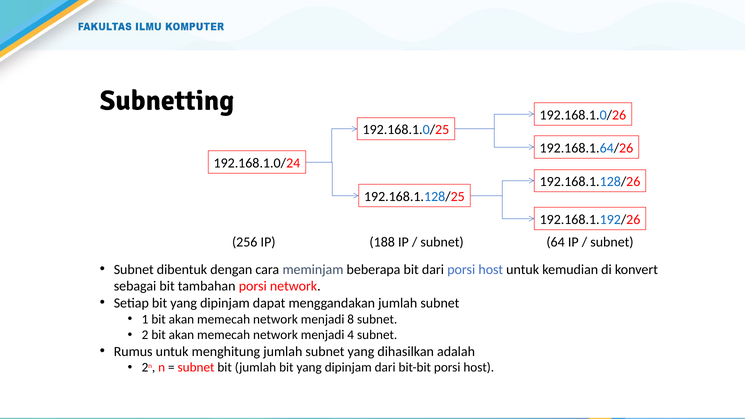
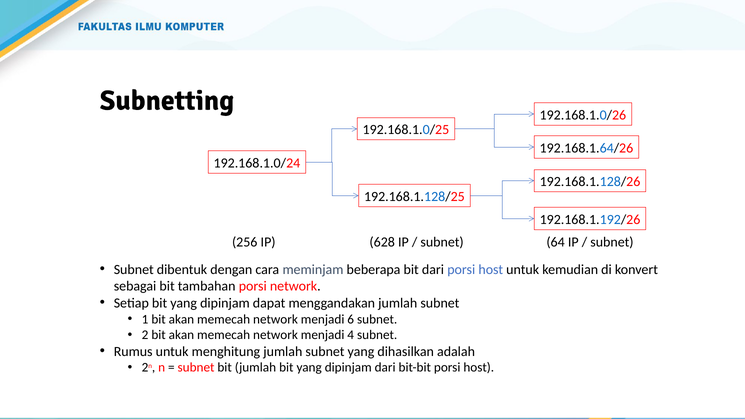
188: 188 -> 628 (382, 242)
8: 8 -> 6 (351, 319)
